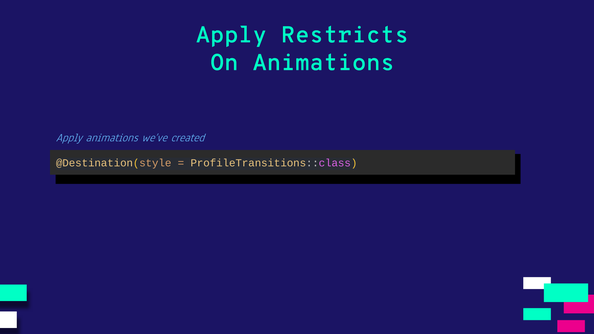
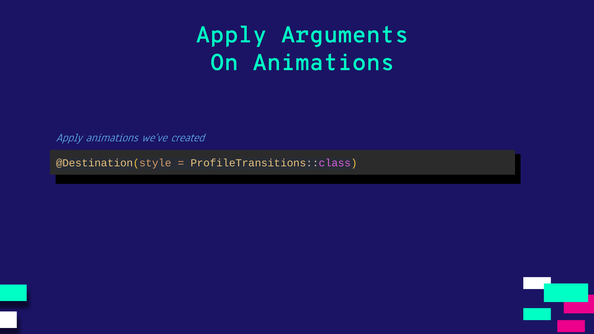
Restricts: Restricts -> Arguments (345, 35)
